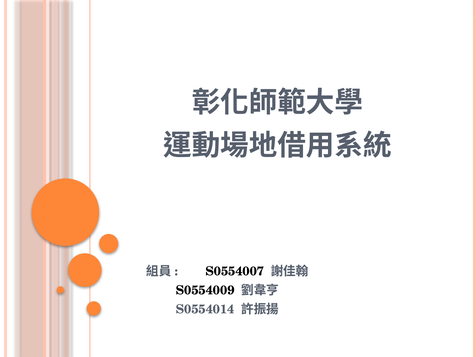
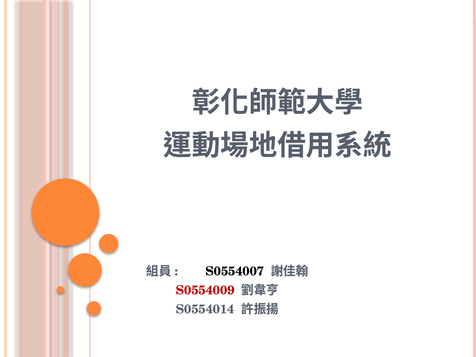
S0554009 colour: black -> red (205, 290)
